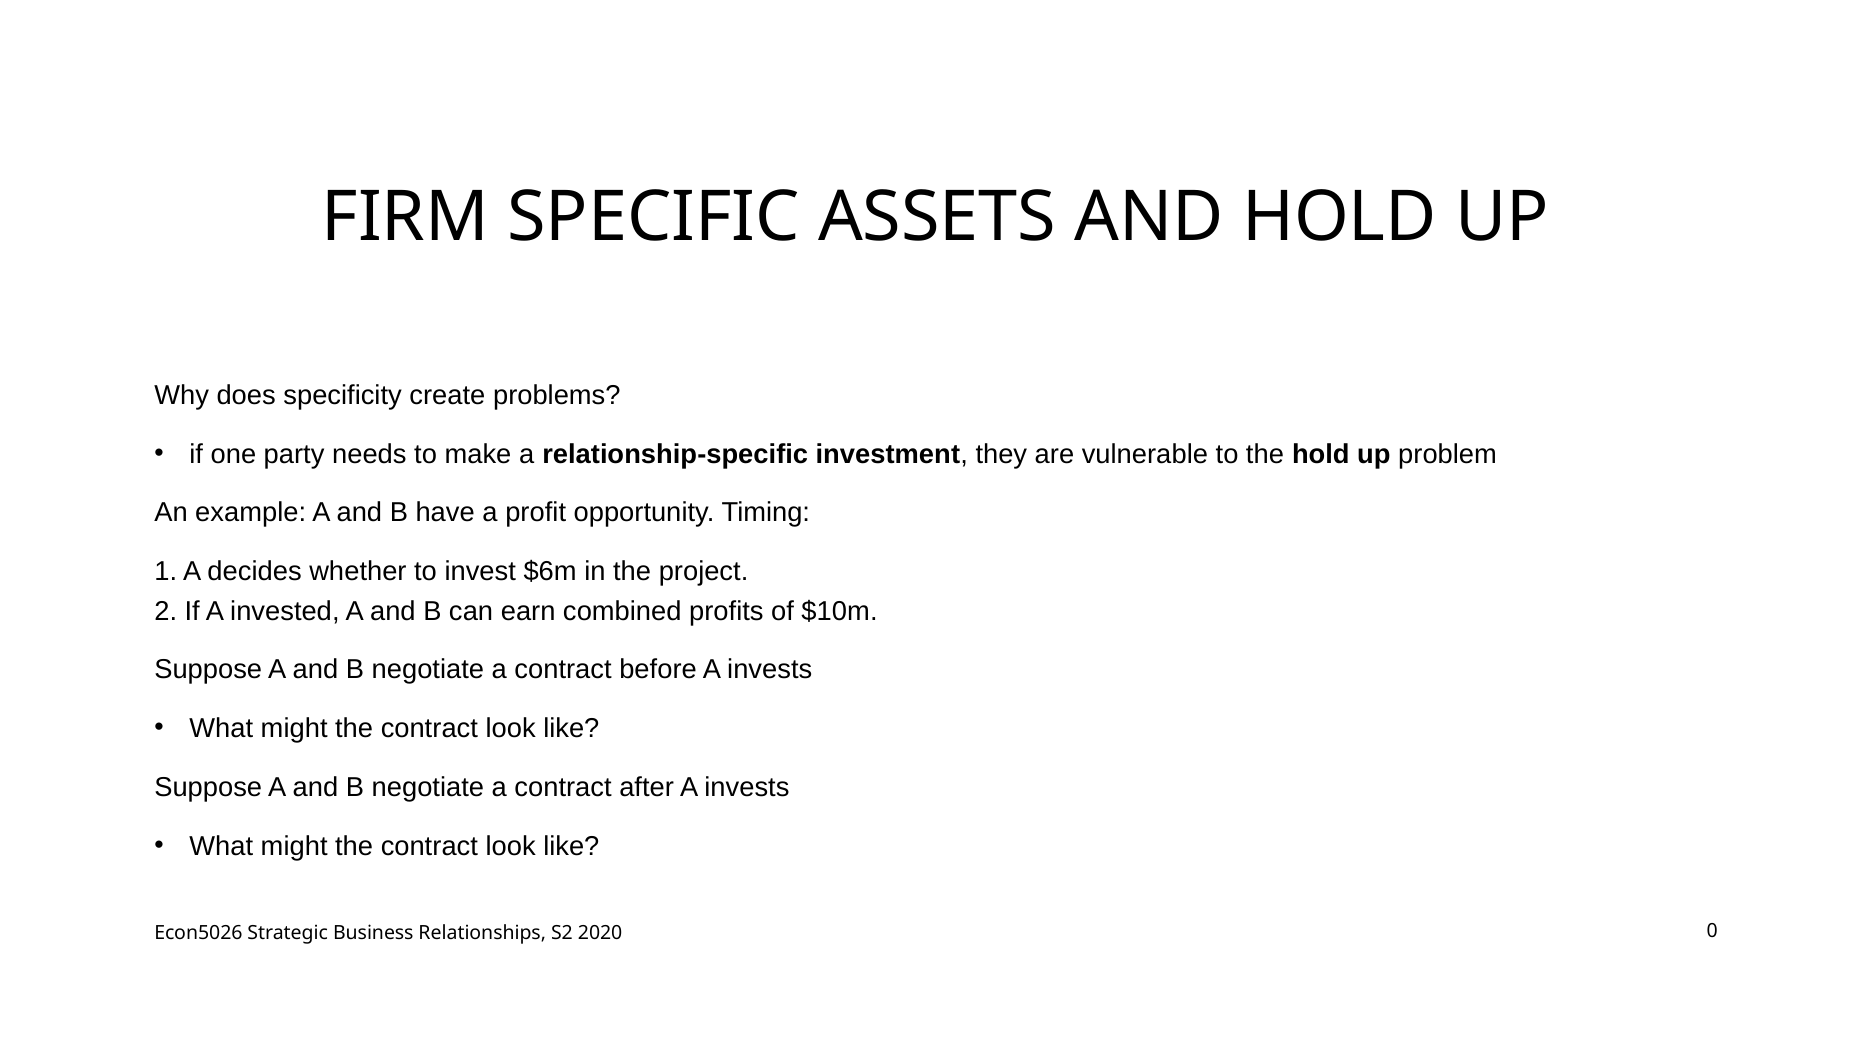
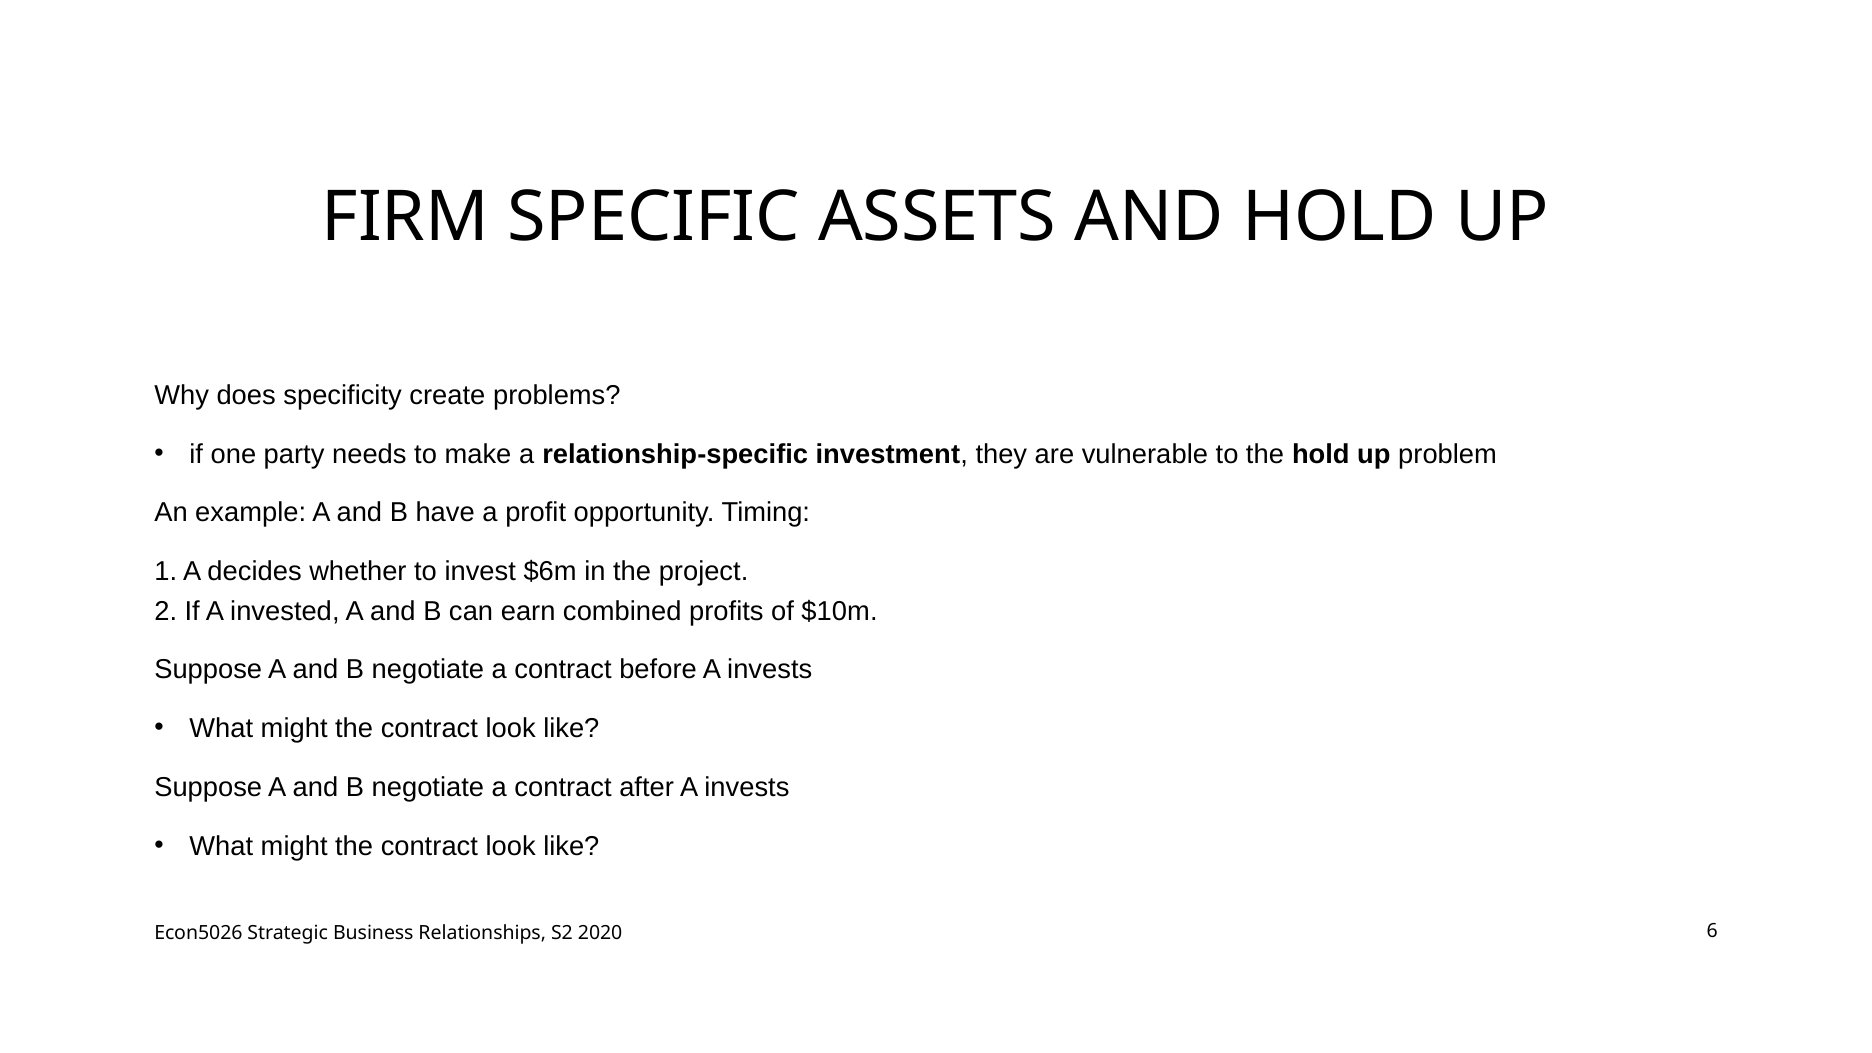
0: 0 -> 6 (1712, 931)
